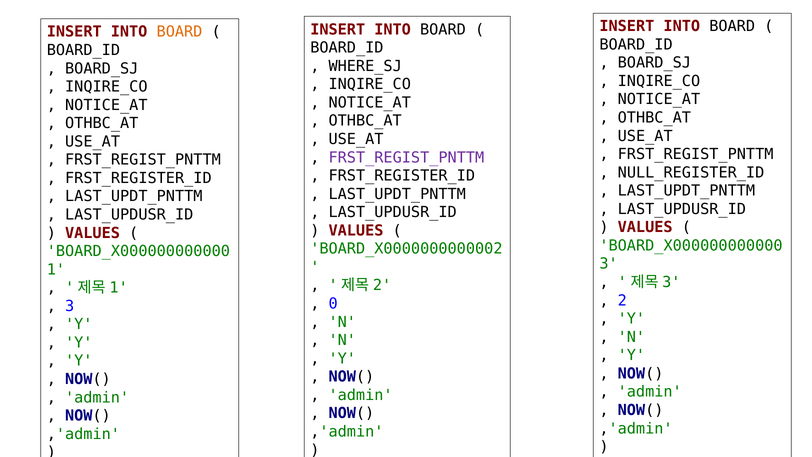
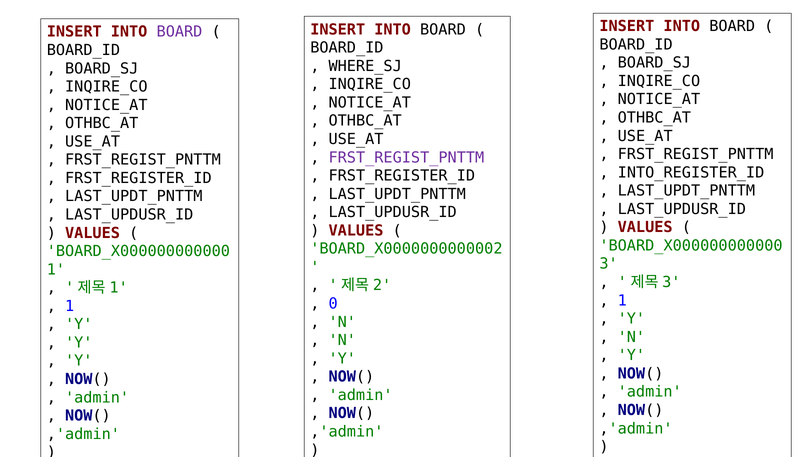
BOARD colour: orange -> purple (180, 32)
NULL_REGISTER_ID: NULL_REGISTER_ID -> INTO_REGISTER_ID (691, 172)
2: 2 -> 1 (622, 300)
3: 3 -> 1 (70, 306)
